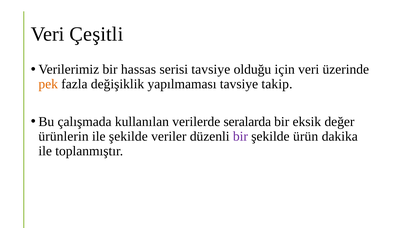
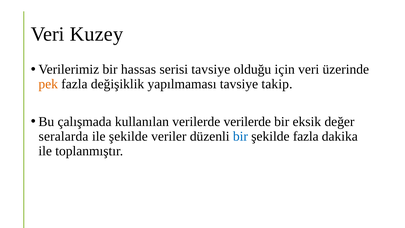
Çeşitli: Çeşitli -> Kuzey (96, 34)
verilerde seralarda: seralarda -> verilerde (247, 122)
ürünlerin: ürünlerin -> seralarda (64, 136)
bir colour: purple -> blue (240, 136)
şekilde ürün: ürün -> fazla (306, 136)
